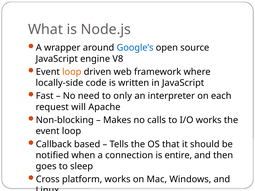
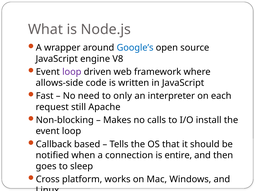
loop colour: orange -> purple (72, 72)
locally-side: locally-side -> allows-side (59, 83)
will: will -> still (79, 107)
I/O works: works -> install (209, 120)
